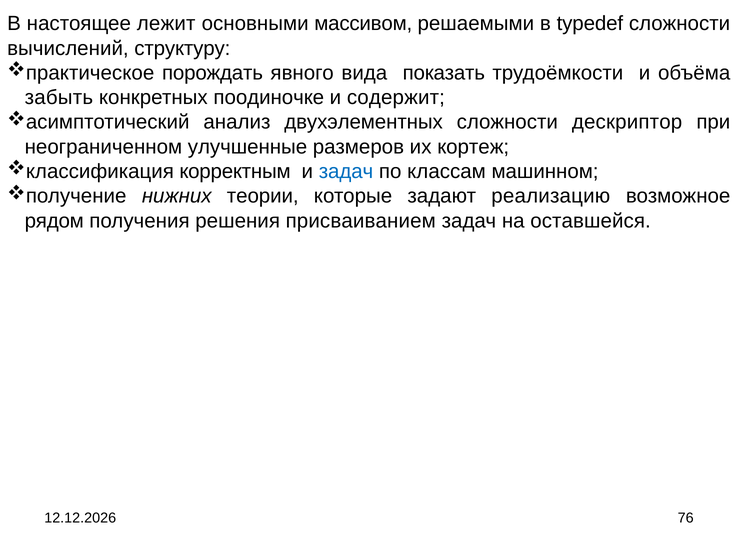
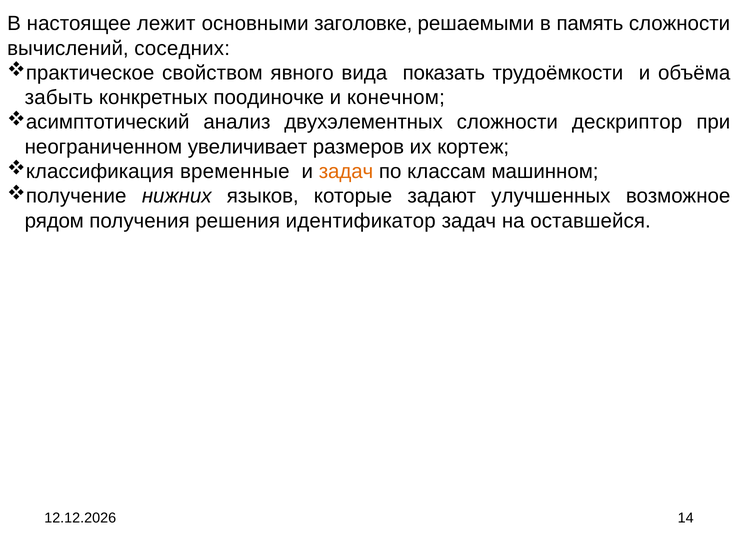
массивом: массивом -> заголовке (363, 24)
typedef: typedef -> память (590, 24)
структуру: структуру -> соседних (182, 48)
порождать: порождать -> свойством (212, 73)
содержит: содержит -> конечном (396, 97)
улучшенные: улучшенные -> увеличивает (248, 147)
корректным: корректным -> временные (235, 171)
задач colour: blue -> orange (346, 171)
теории: теории -> языков (263, 196)
реализацию: реализацию -> улучшенных (551, 196)
присваиванием: присваиванием -> идентификатор (361, 221)
76: 76 -> 14 (686, 517)
